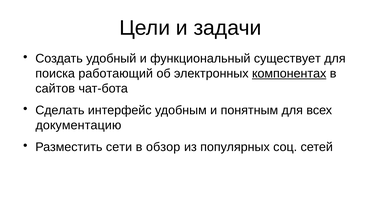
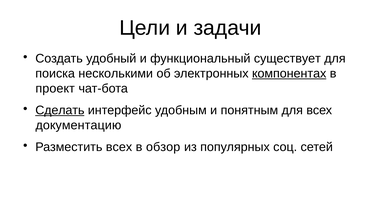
работающий: работающий -> несколькими (116, 74)
сайтов: сайтов -> проект (55, 89)
Сделать underline: none -> present (60, 110)
Разместить сети: сети -> всех (119, 147)
